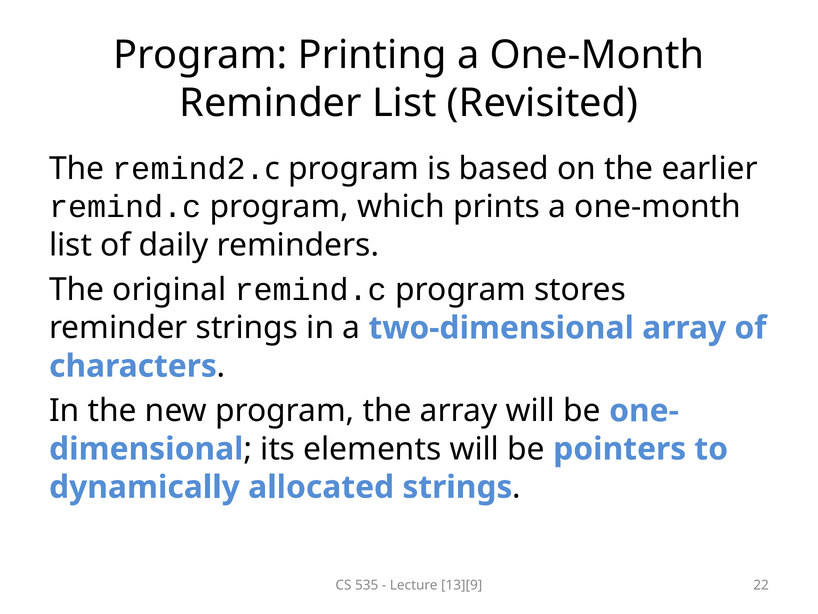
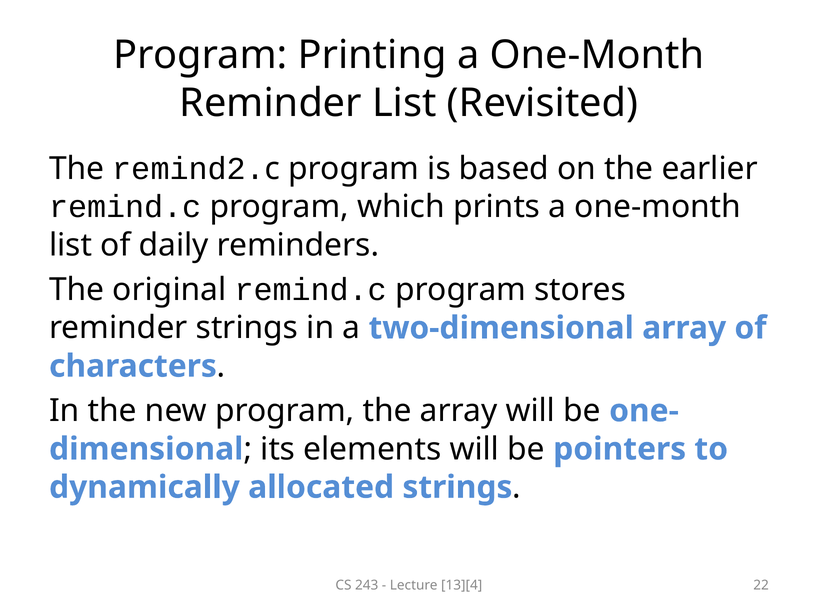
535: 535 -> 243 (367, 585)
13][9: 13][9 -> 13][4 (462, 585)
